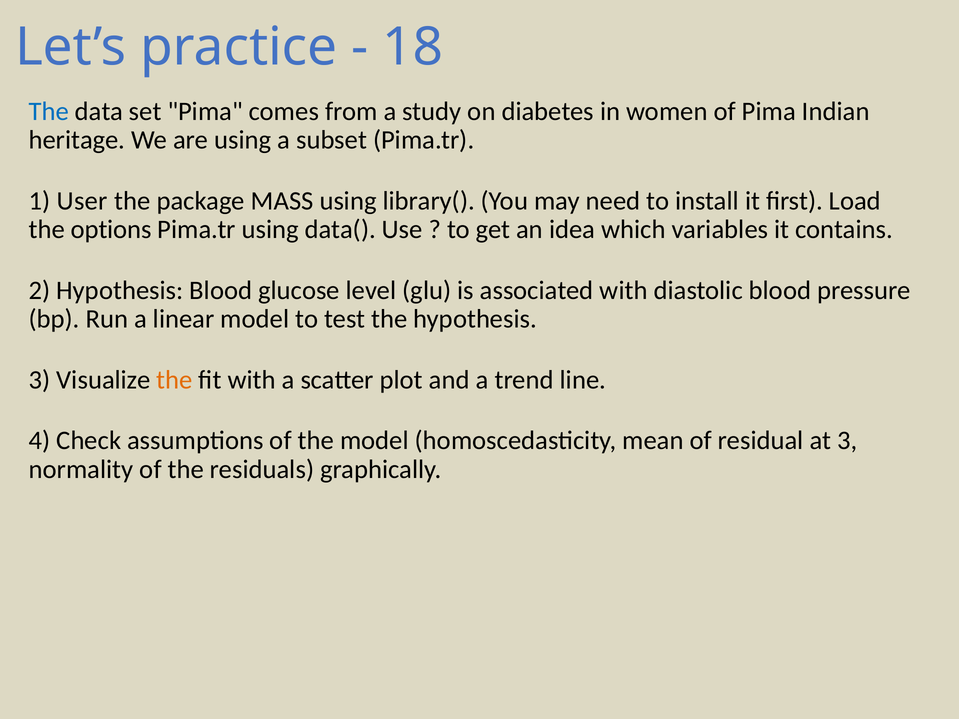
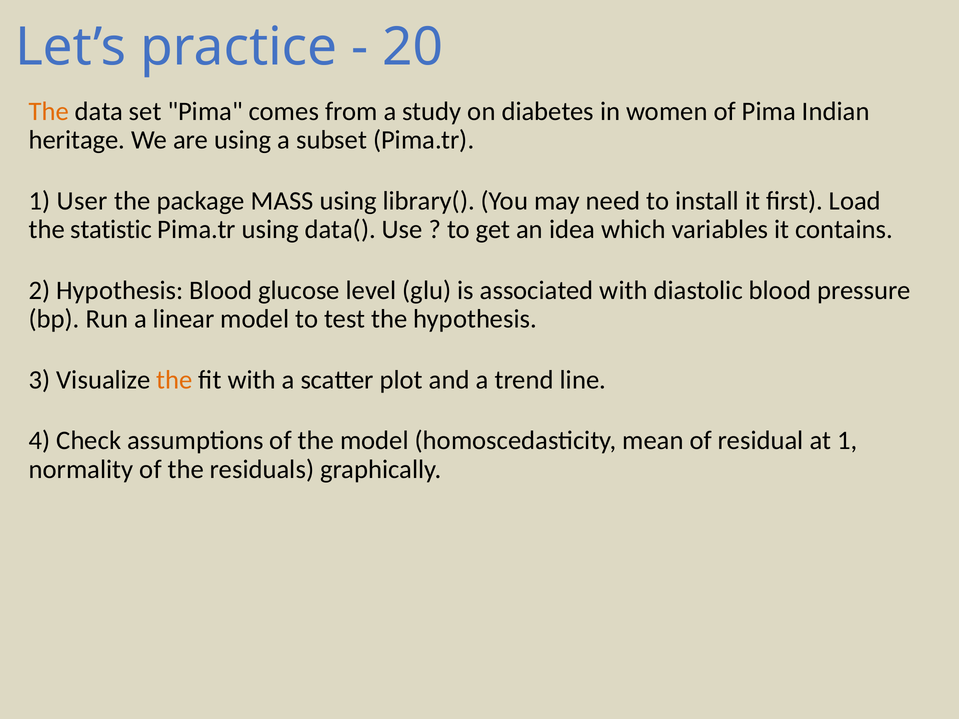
18: 18 -> 20 (413, 47)
The colour: blue -> orange (49, 111)
options: options -> statistic (111, 230)
at 3: 3 -> 1 (847, 441)
